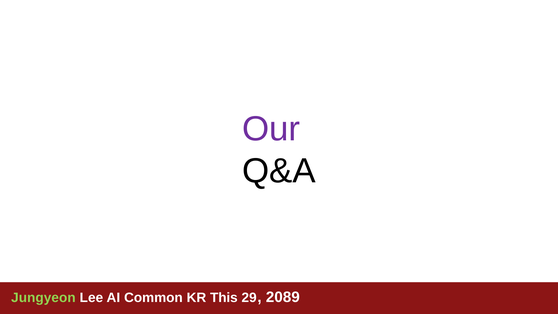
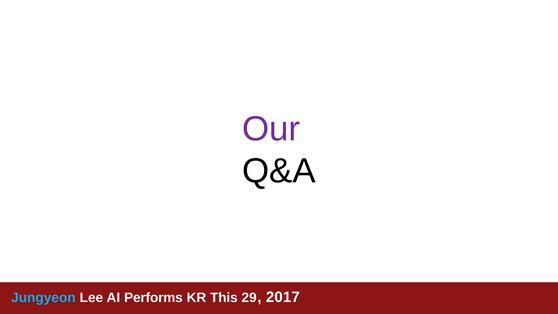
Jungyeon colour: light green -> light blue (43, 298)
Common: Common -> Performs (153, 298)
2089: 2089 -> 2017 (283, 297)
